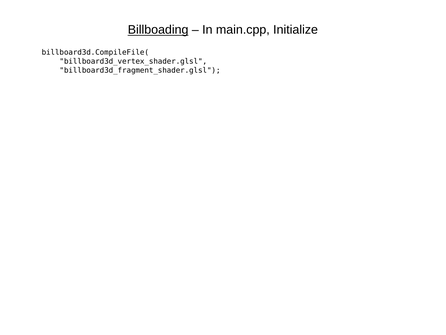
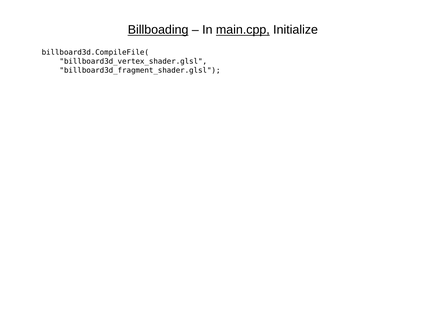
main.cpp underline: none -> present (243, 30)
